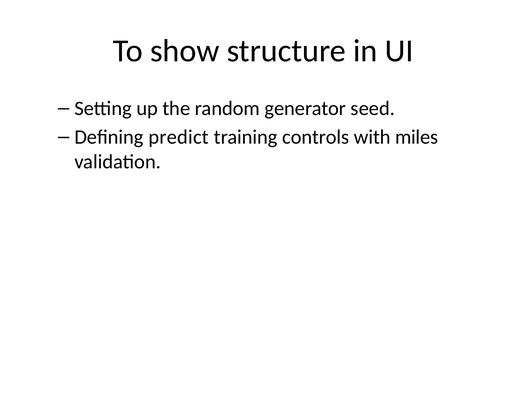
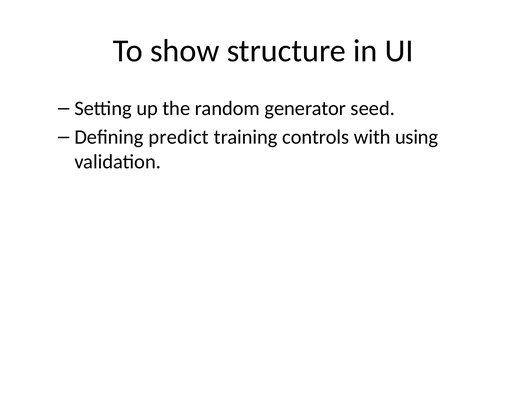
miles: miles -> using (417, 137)
